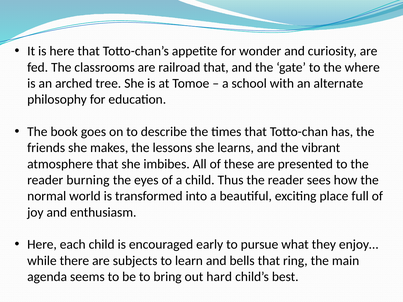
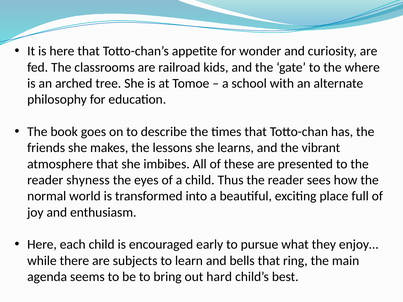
railroad that: that -> kids (216, 67)
burning: burning -> shyness (88, 180)
